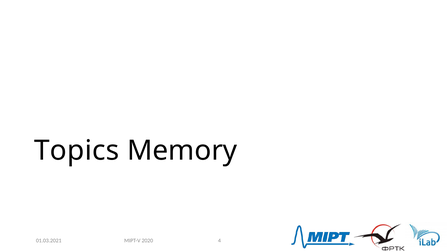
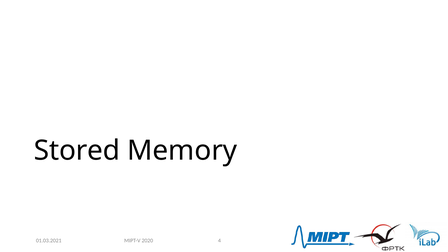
Topics: Topics -> Stored (77, 151)
